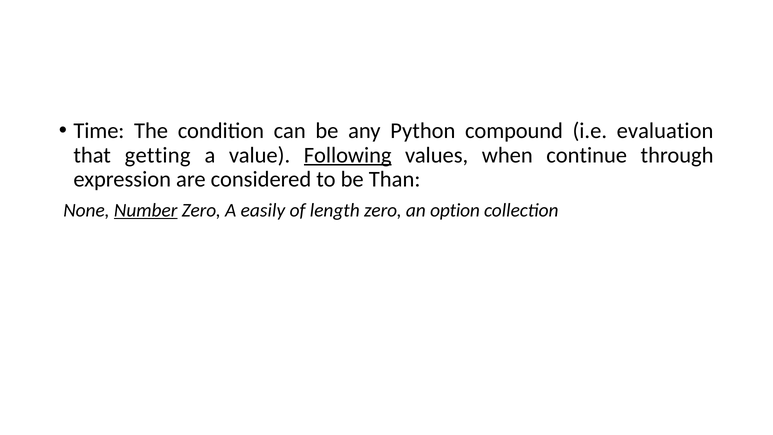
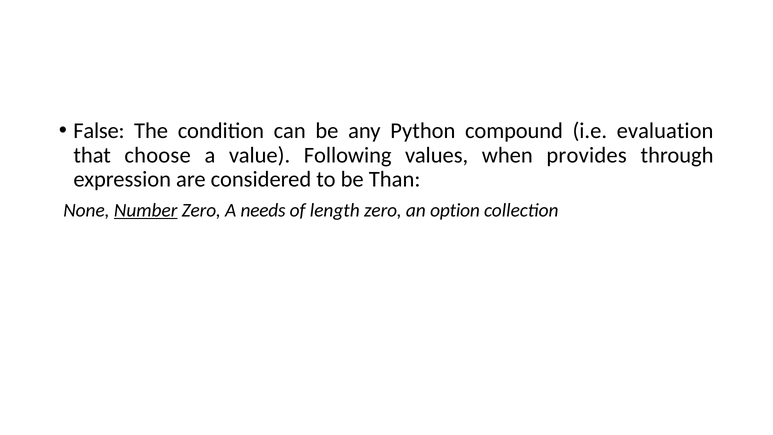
Time: Time -> False (99, 131)
getting: getting -> choose (158, 155)
Following underline: present -> none (348, 155)
continue: continue -> provides (587, 155)
easily: easily -> needs (263, 210)
